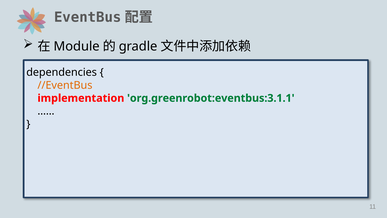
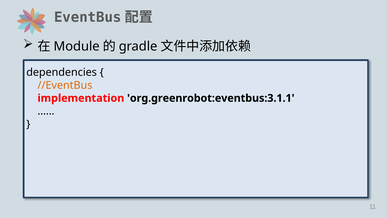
org.greenrobot:eventbus:3.1.1 colour: green -> black (211, 98)
